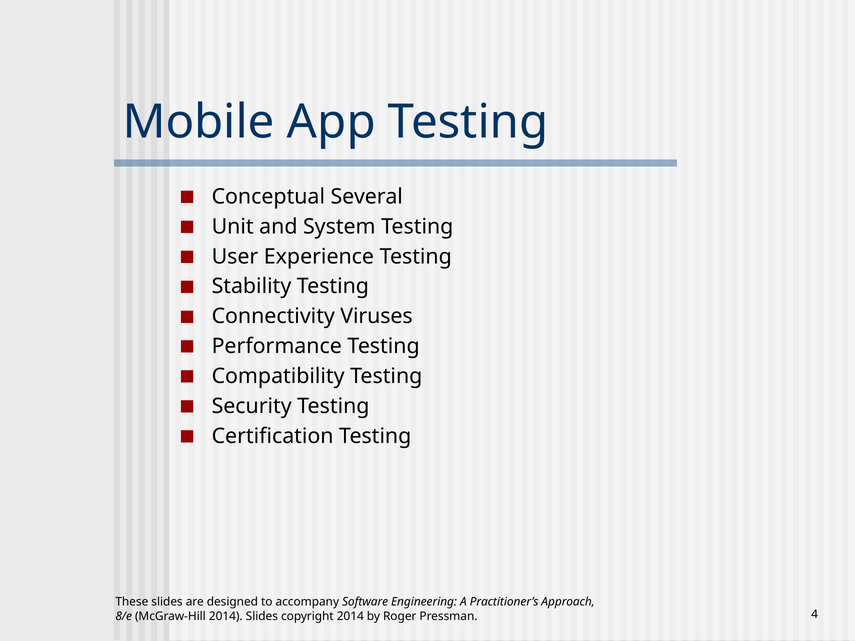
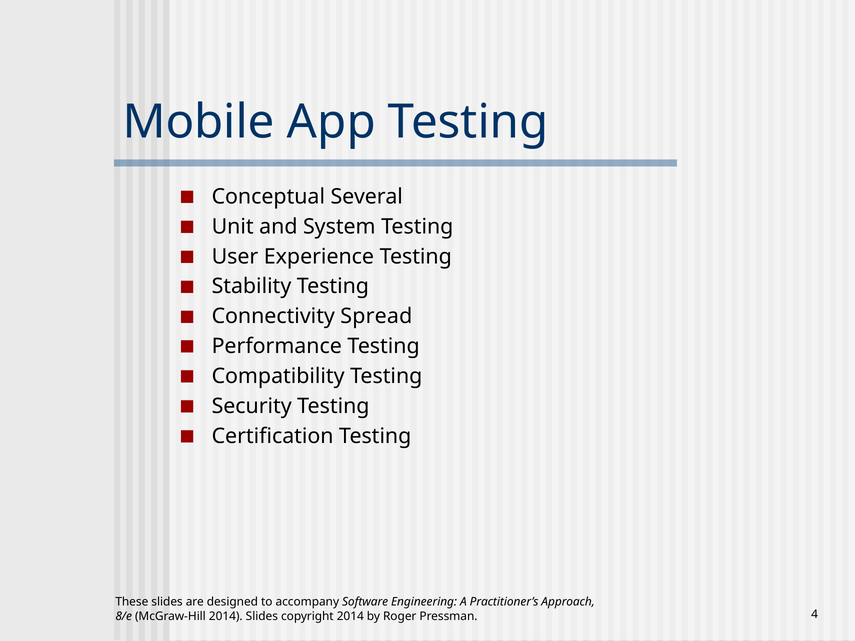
Viruses: Viruses -> Spread (376, 316)
